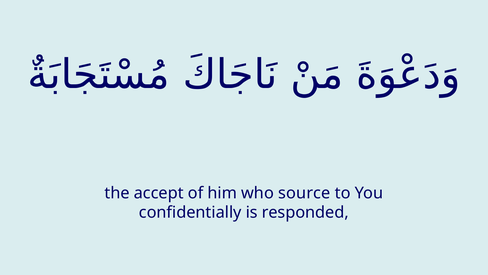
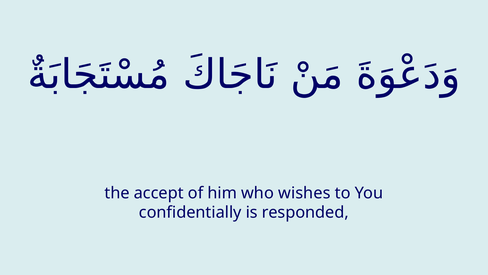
source: source -> wishes (304, 193)
